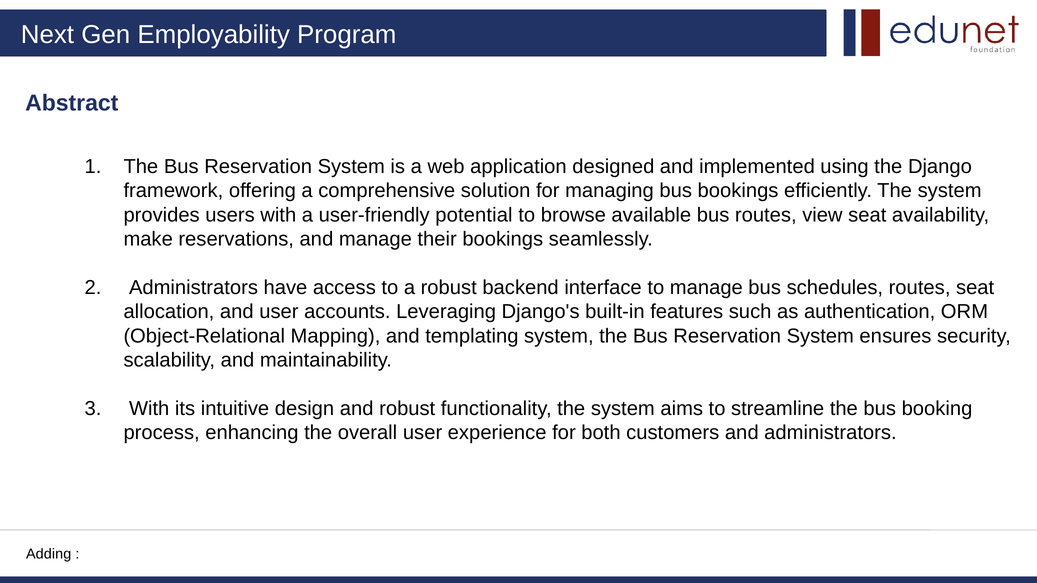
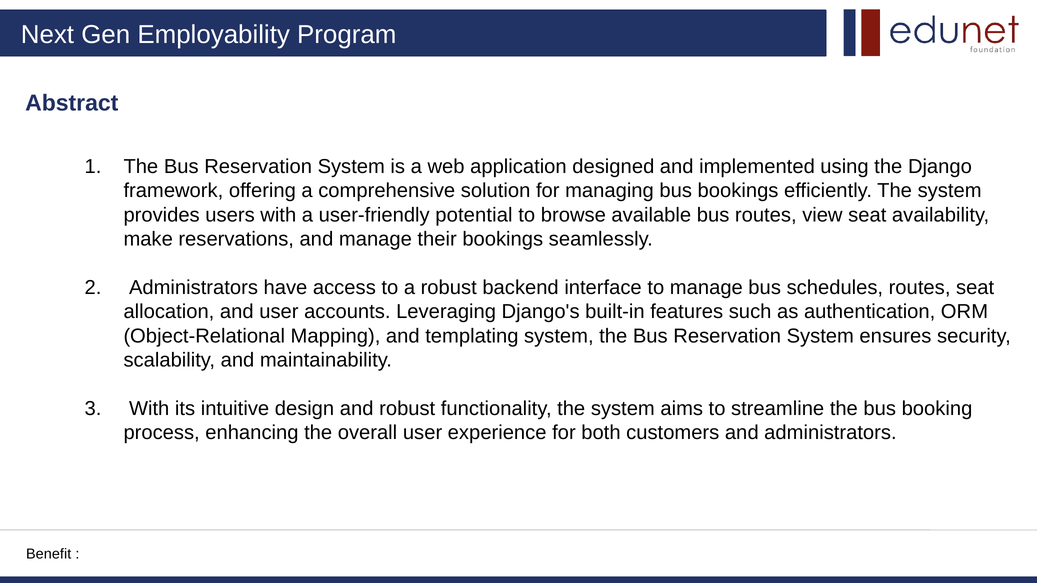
Adding: Adding -> Benefit (49, 555)
